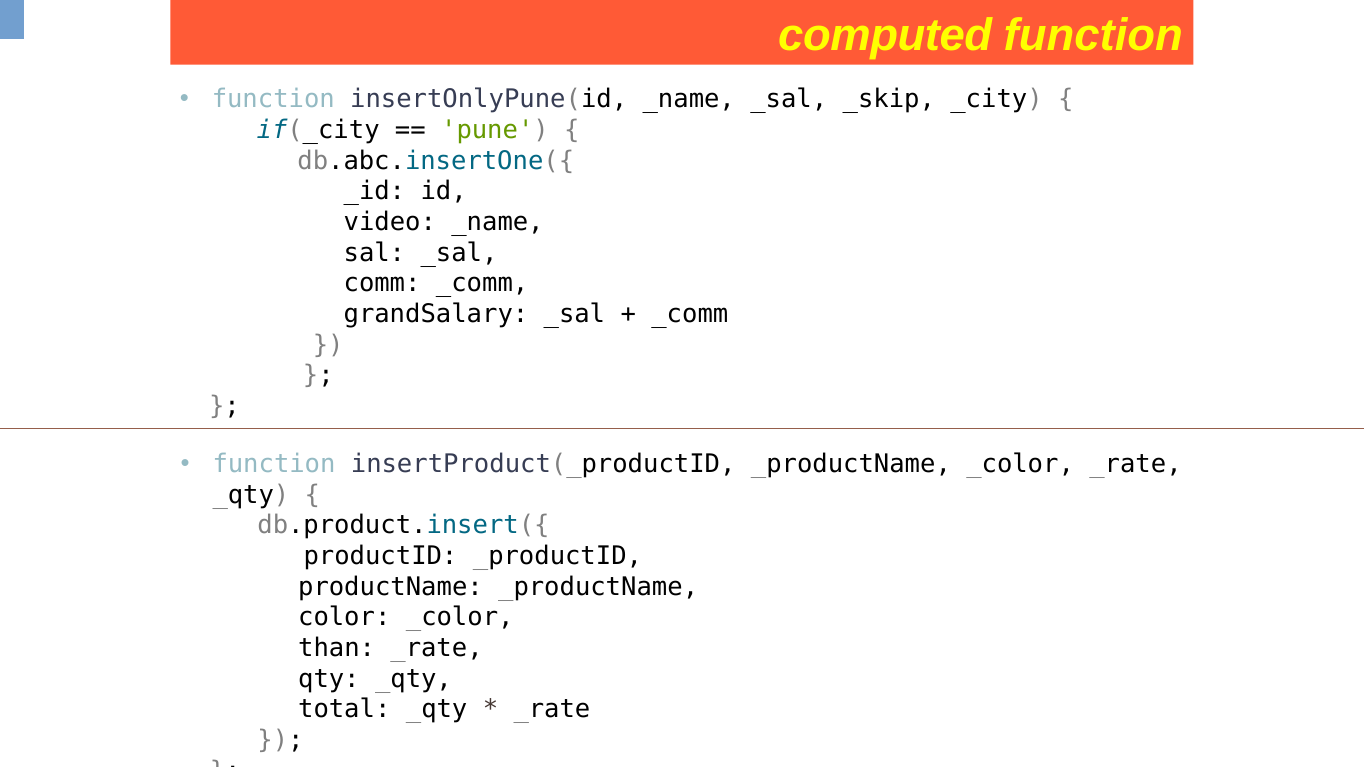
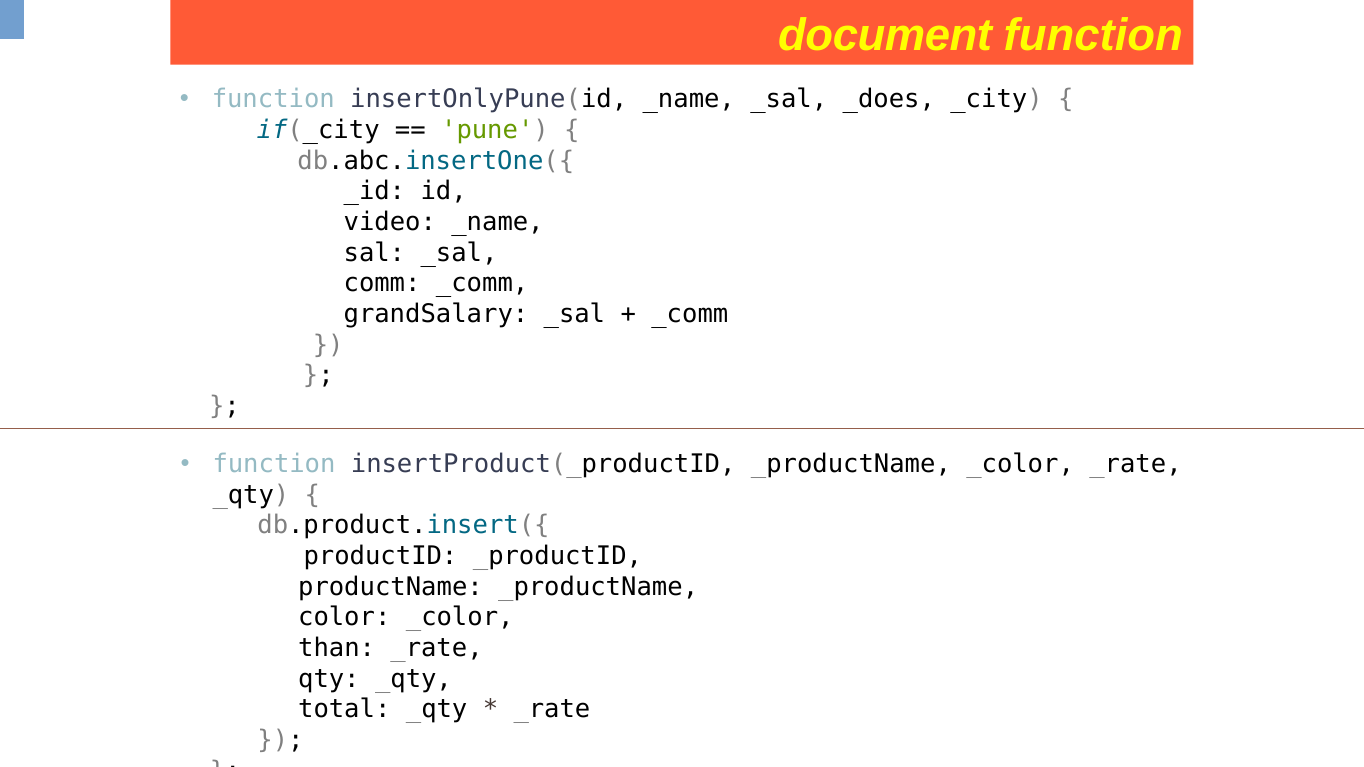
computed: computed -> document (885, 35)
_skip: _skip -> _does (889, 99)
